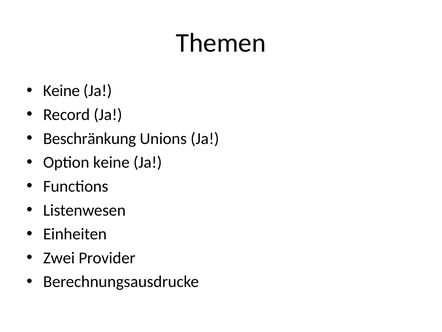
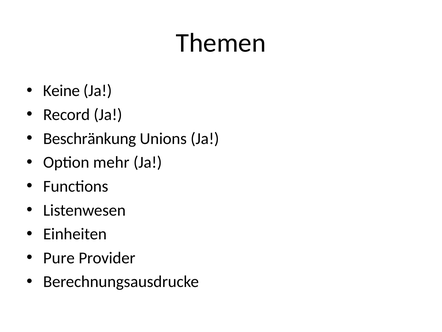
Option keine: keine -> mehr (111, 162)
Zwei: Zwei -> Pure (59, 258)
